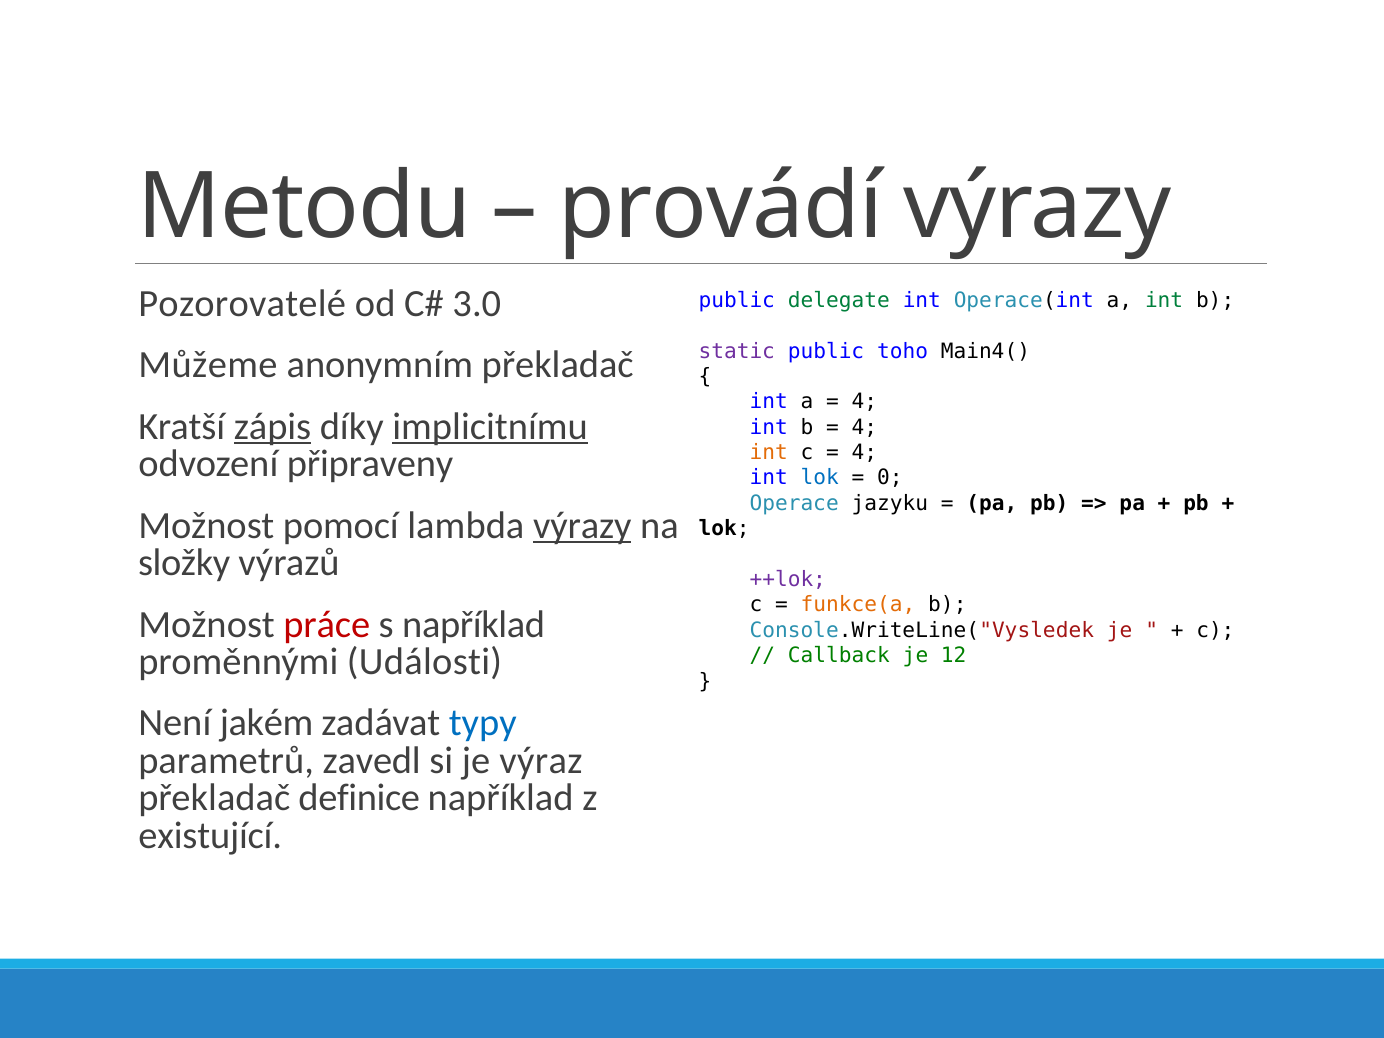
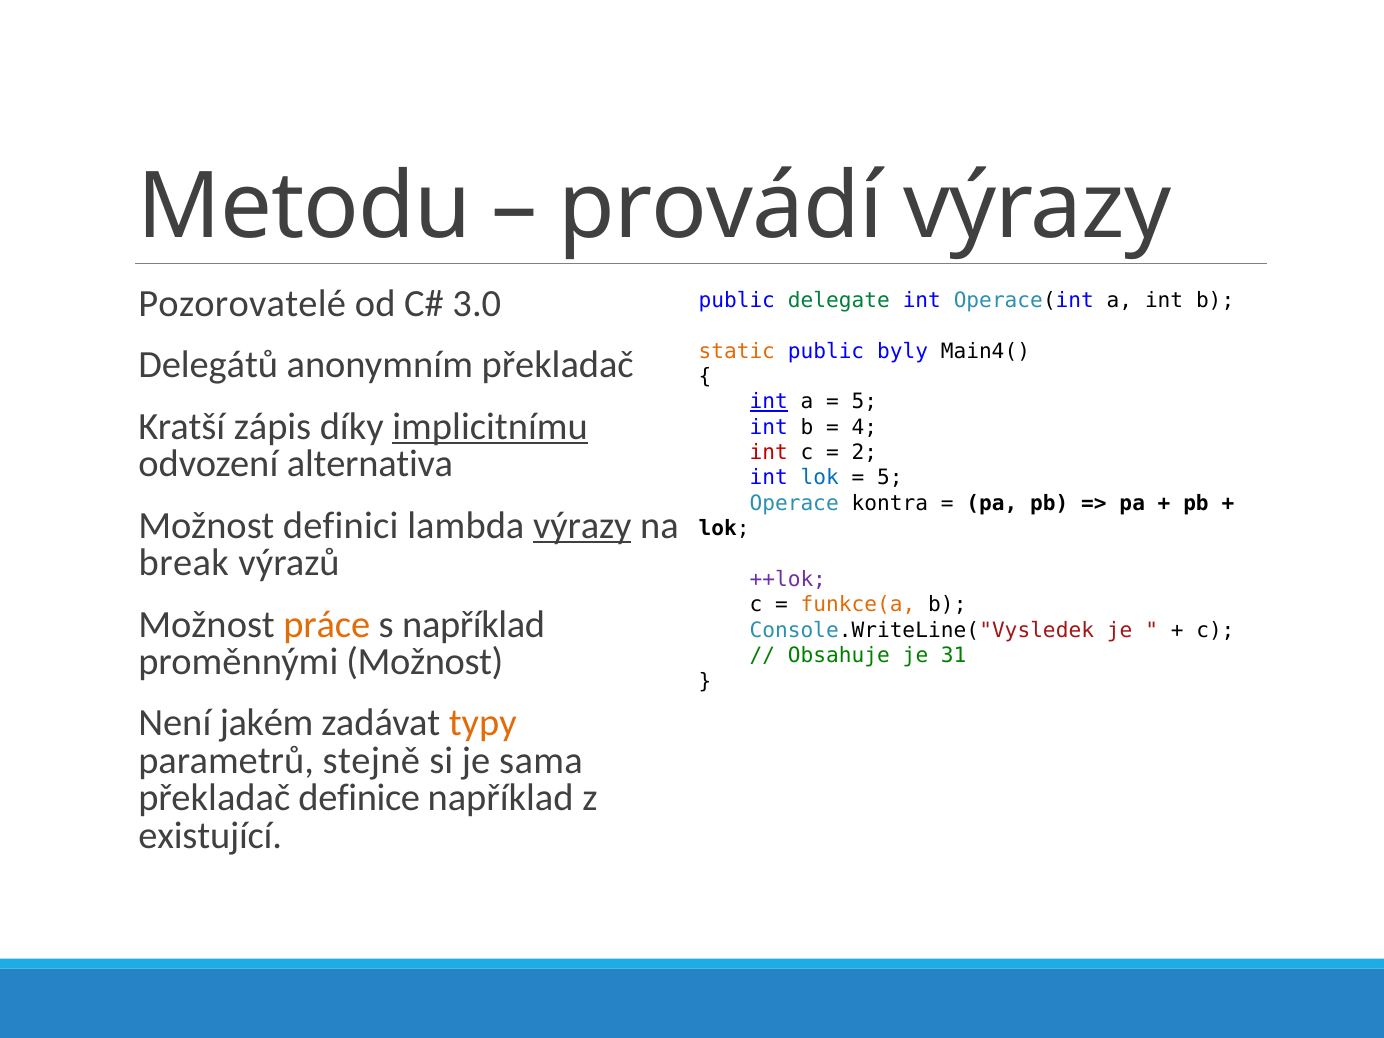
int colour: green -> black (1164, 300)
static colour: purple -> orange (737, 351)
toho: toho -> byly (903, 351)
Můžeme: Můžeme -> Delegátů (208, 365)
int underline: none -> present (769, 402)
4: 4 -> 5 (864, 402)
zápis underline: present -> none (272, 427)
int colour: orange -> red (769, 453)
4: 4 -> 2 (864, 453)
připraveny: připraveny -> alternativa (370, 464)
0: 0 -> 5 (890, 478)
jazyku: jazyku -> kontra (890, 503)
pomocí: pomocí -> definici (341, 525)
složky: složky -> break (184, 563)
práce colour: red -> orange (327, 624)
proměnnými Události: Události -> Možnost (425, 662)
Callback: Callback -> Obsahuje (839, 656)
12: 12 -> 31 (954, 656)
typy colour: blue -> orange (483, 723)
zavedl: zavedl -> stejně (371, 761)
výraz: výraz -> sama (541, 761)
